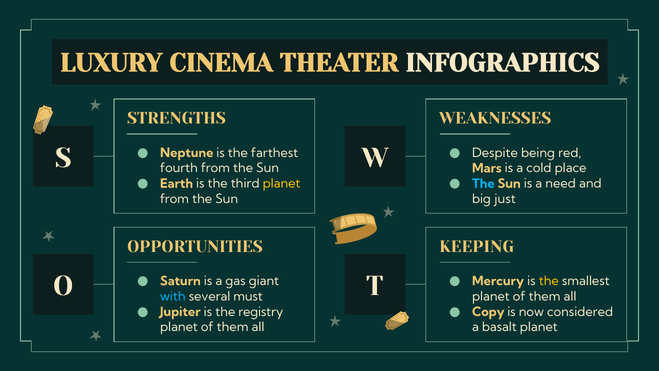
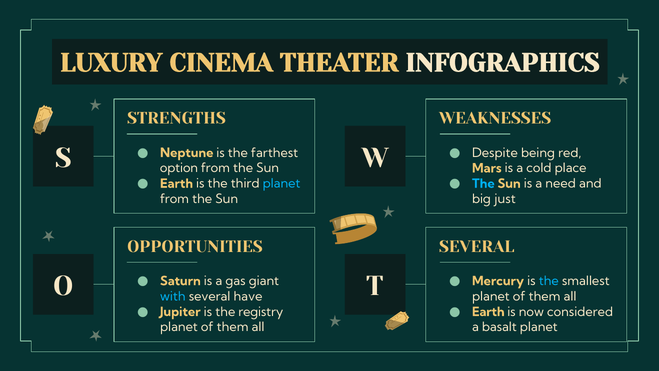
fourth: fourth -> option (179, 168)
planet colour: yellow -> light blue (282, 183)
KEEPING: KEEPING -> SEVERAL (477, 246)
the colour: yellow -> light blue (549, 281)
must: must -> have (248, 296)
Copy: Copy -> Earth (488, 312)
